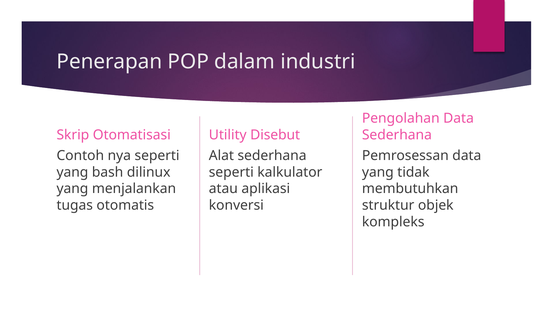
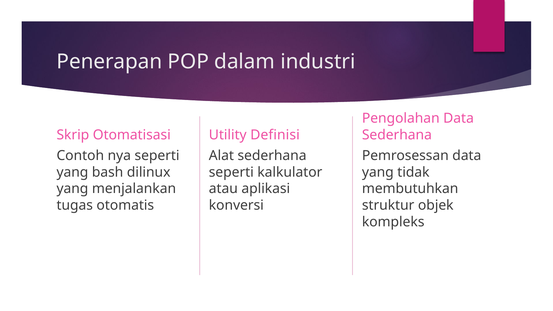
Disebut: Disebut -> Definisi (275, 135)
